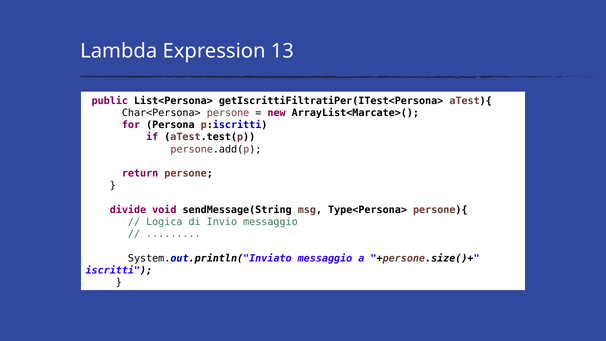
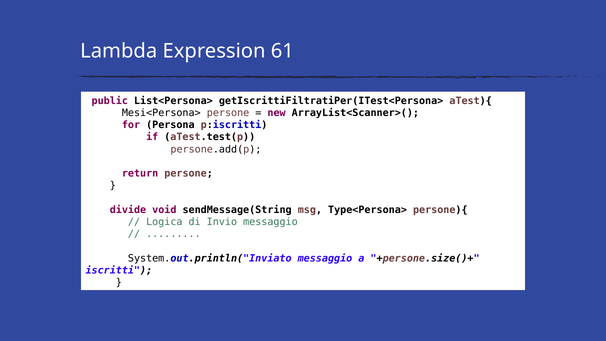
13: 13 -> 61 (282, 51)
Char<Persona>: Char<Persona> -> Mesi<Persona> (161, 113)
ArrayList<Marcate>(: ArrayList<Marcate>( -> ArrayList<Scanner>( (355, 113)
